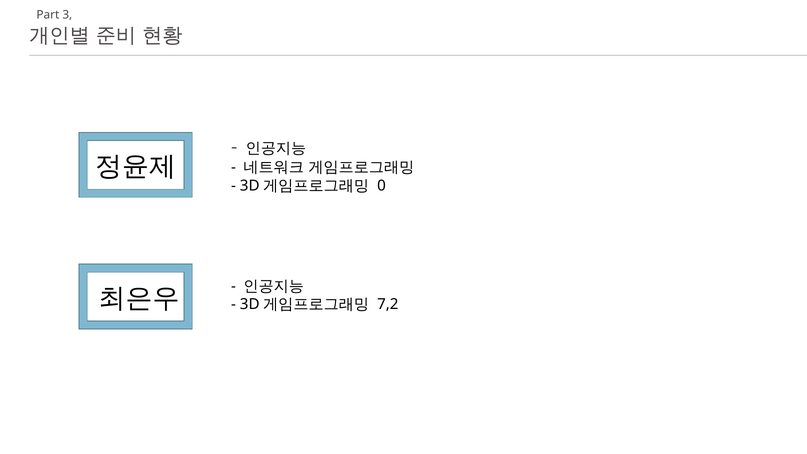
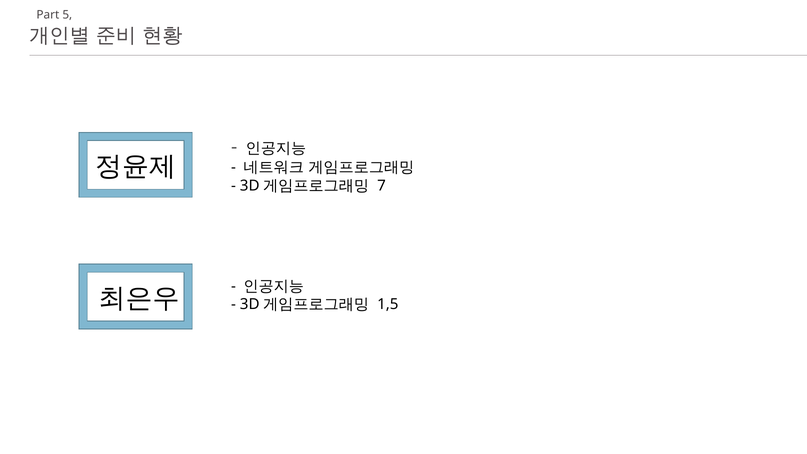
3: 3 -> 5 (67, 15)
0: 0 -> 7 (381, 186)
7,2: 7,2 -> 1,5 (388, 304)
